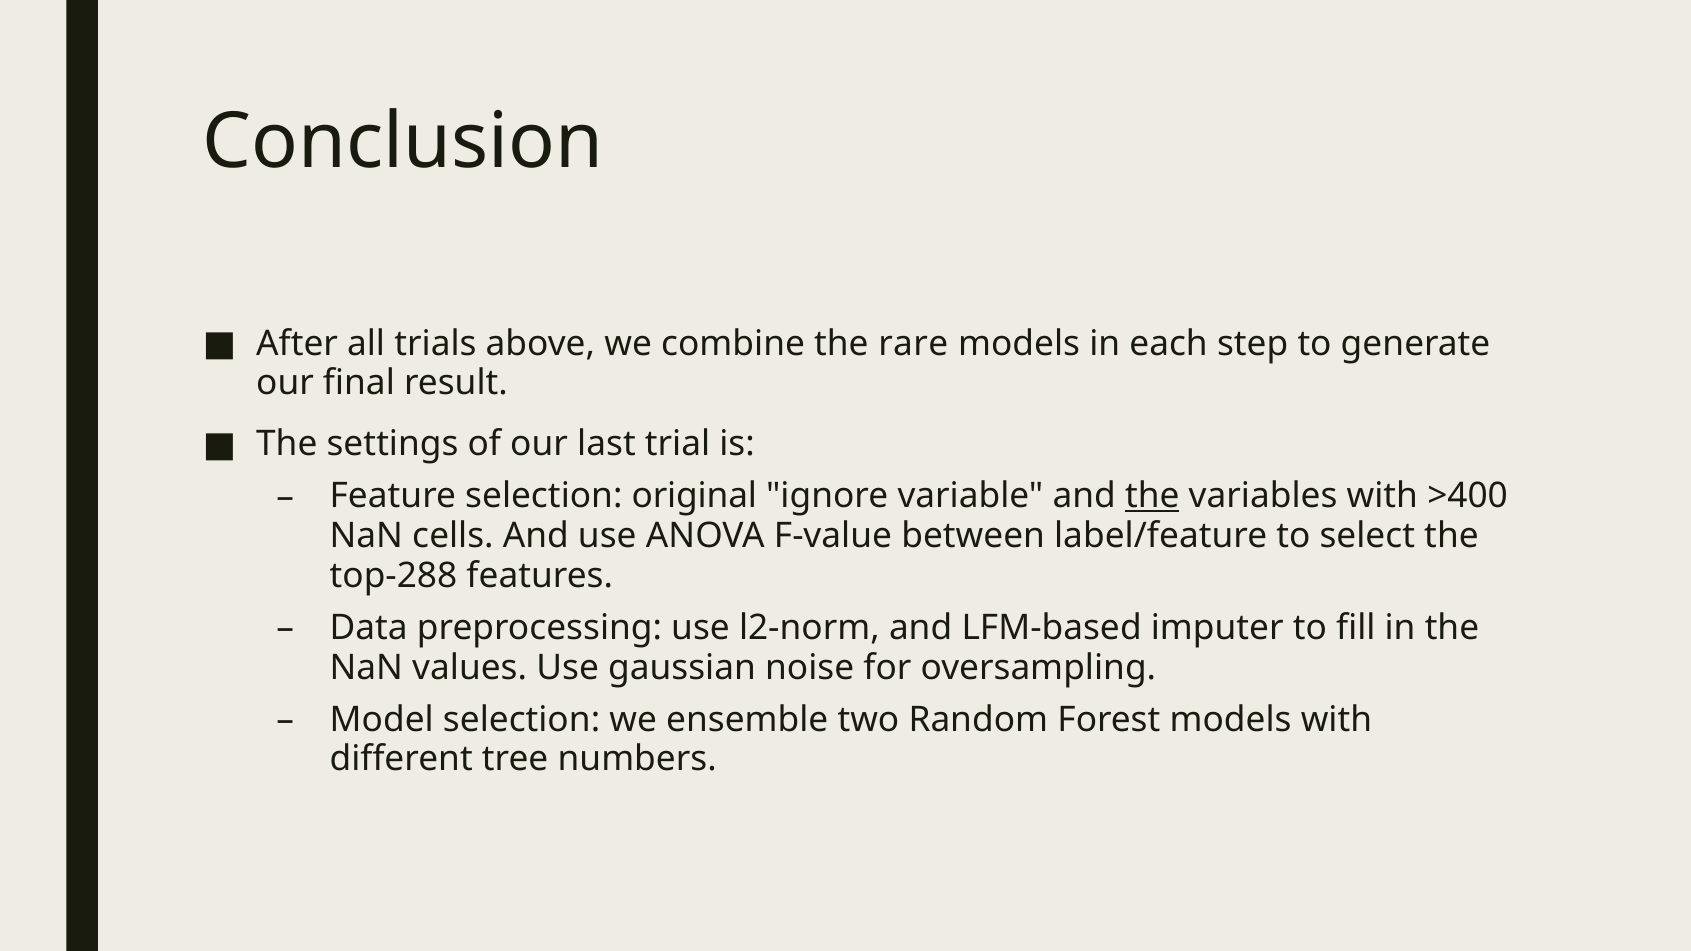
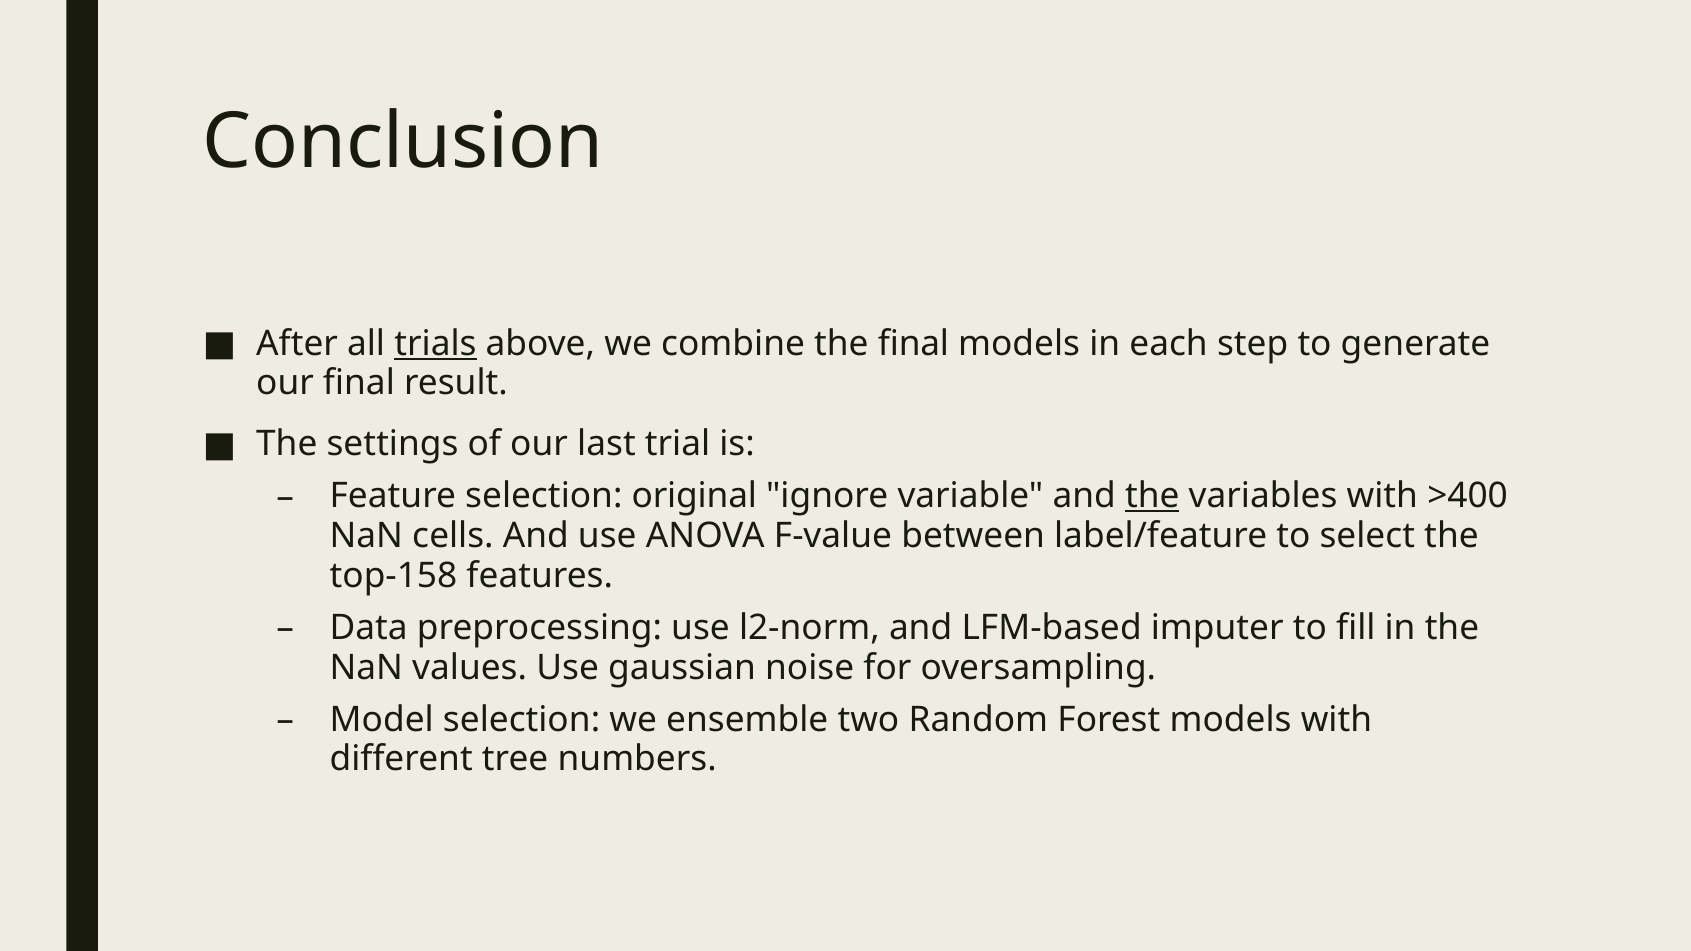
trials underline: none -> present (435, 344)
the rare: rare -> final (913, 344)
top-288: top-288 -> top-158 (393, 576)
